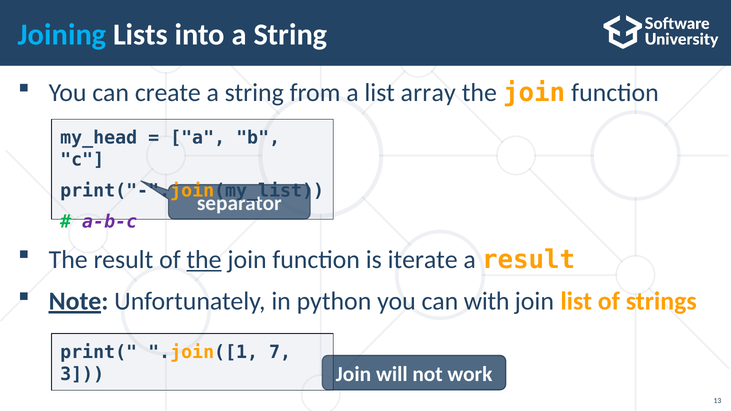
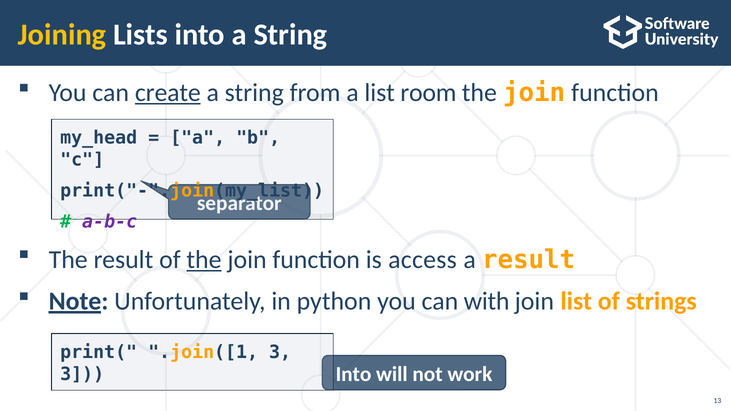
Joining colour: light blue -> yellow (62, 35)
create underline: none -> present (168, 93)
array: array -> room (428, 93)
iterate: iterate -> access (423, 260)
.join([1 7: 7 -> 3 (280, 352)
Join: Join -> Into (353, 374)
